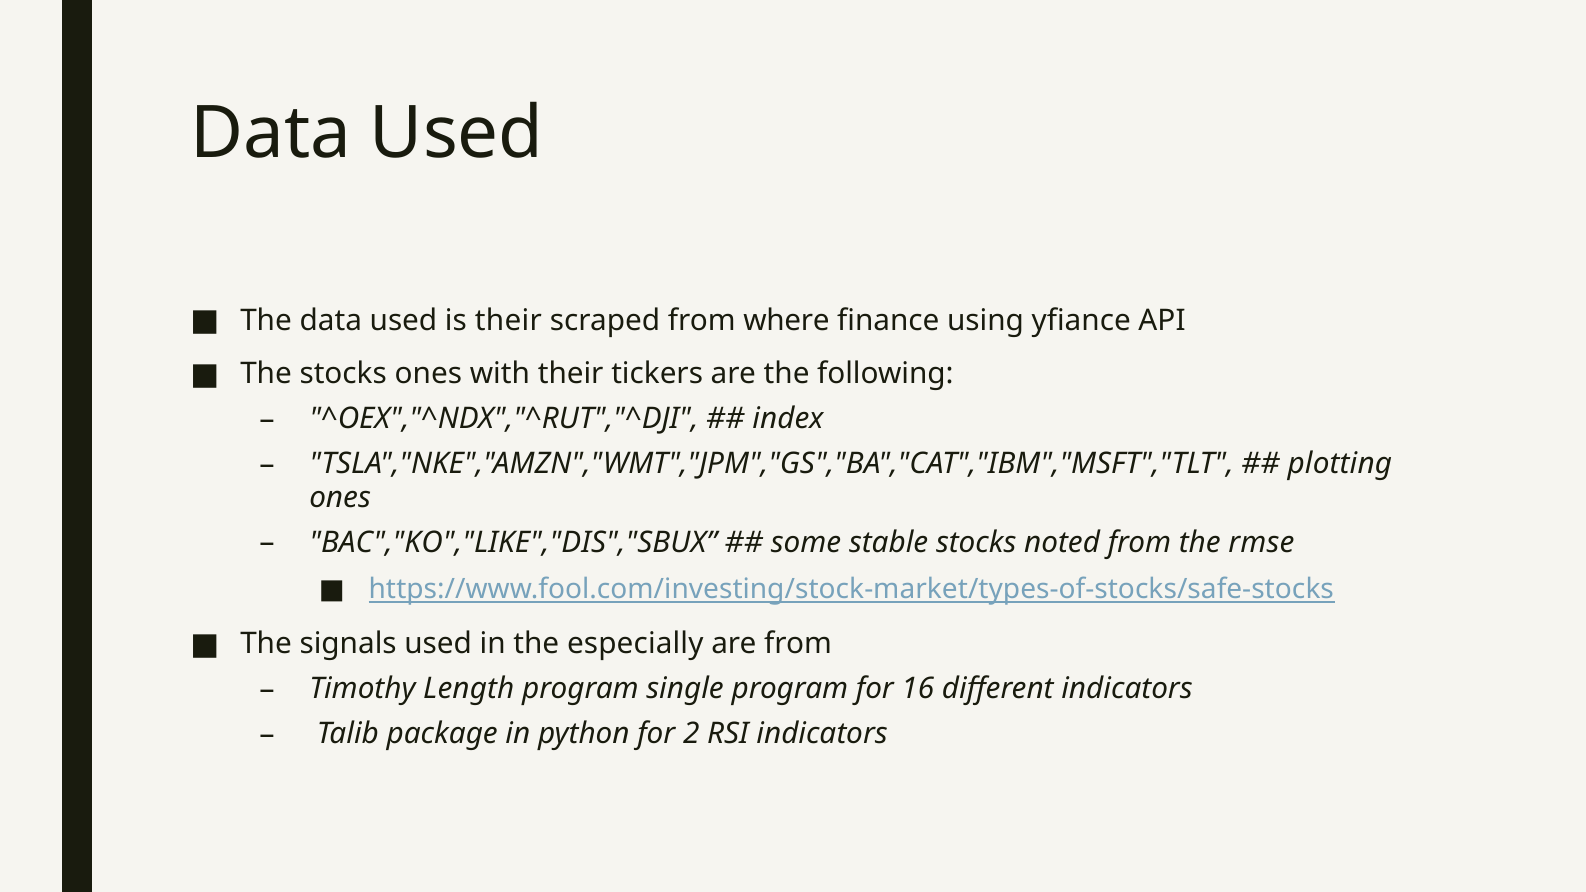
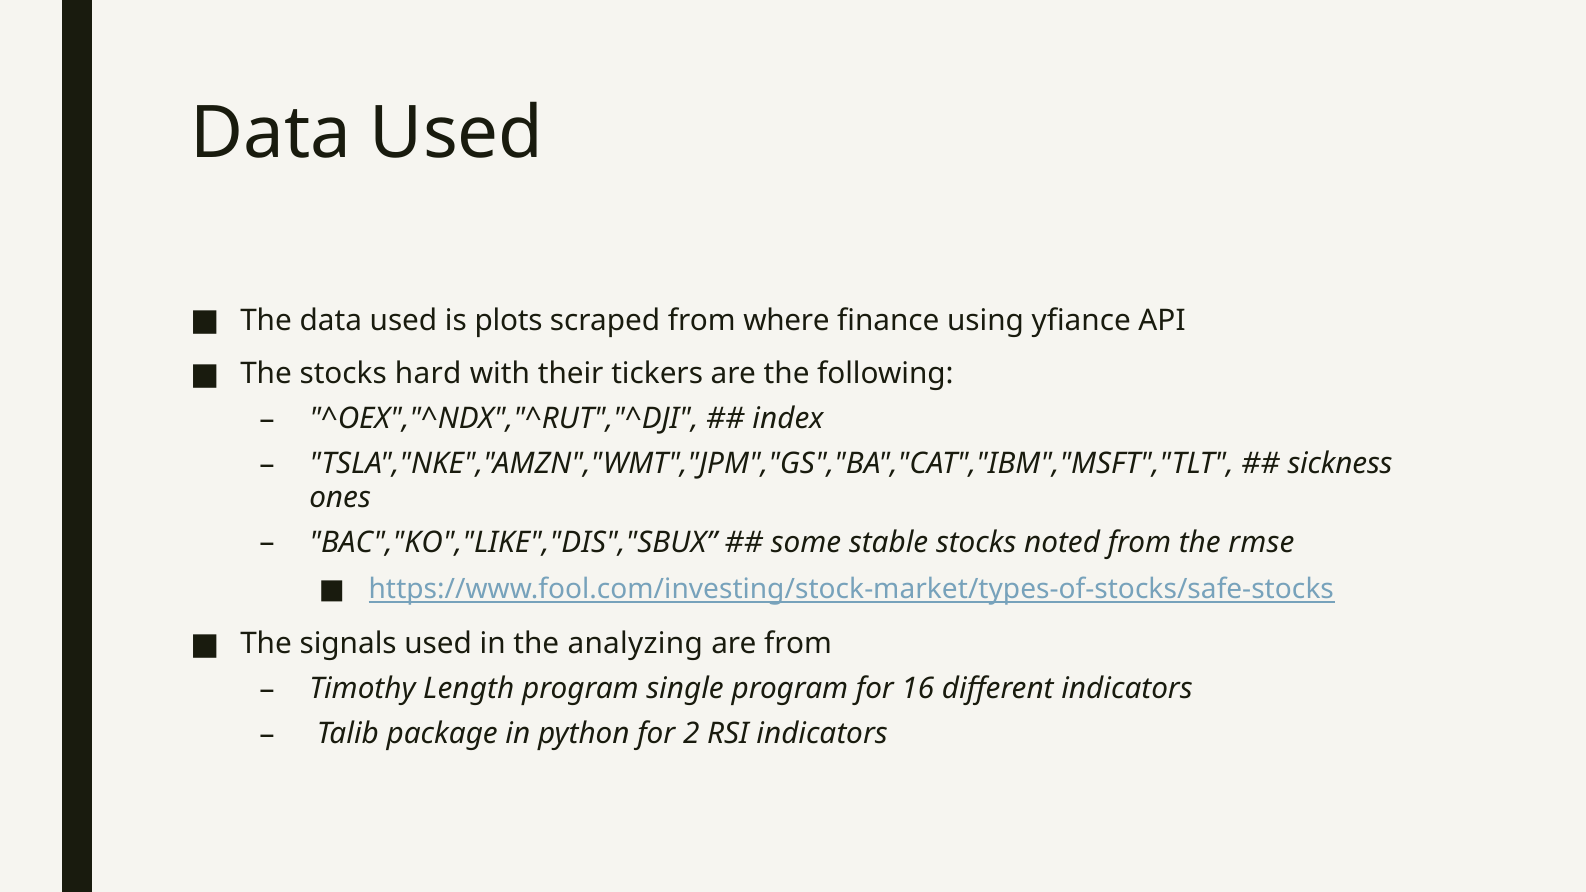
is their: their -> plots (509, 320)
stocks ones: ones -> hard (428, 374)
plotting: plotting -> sickness (1340, 464)
especially: especially -> analyzing (635, 644)
